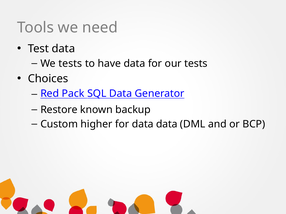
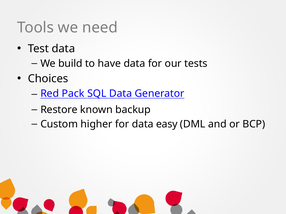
We tests: tests -> build (70, 64)
data data: data -> easy (167, 124)
